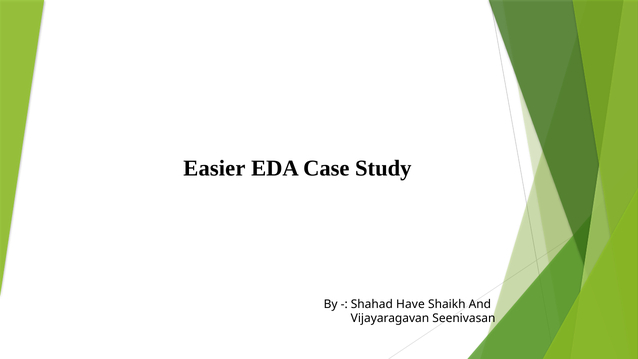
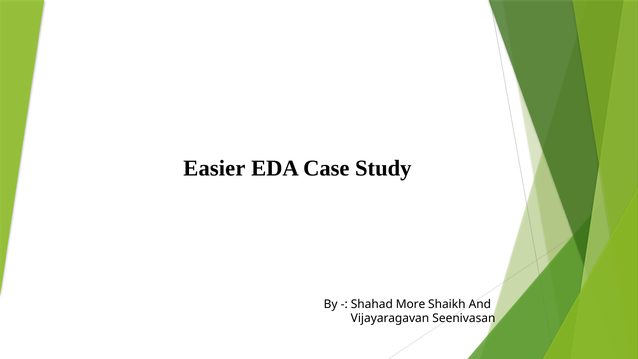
Have: Have -> More (411, 304)
